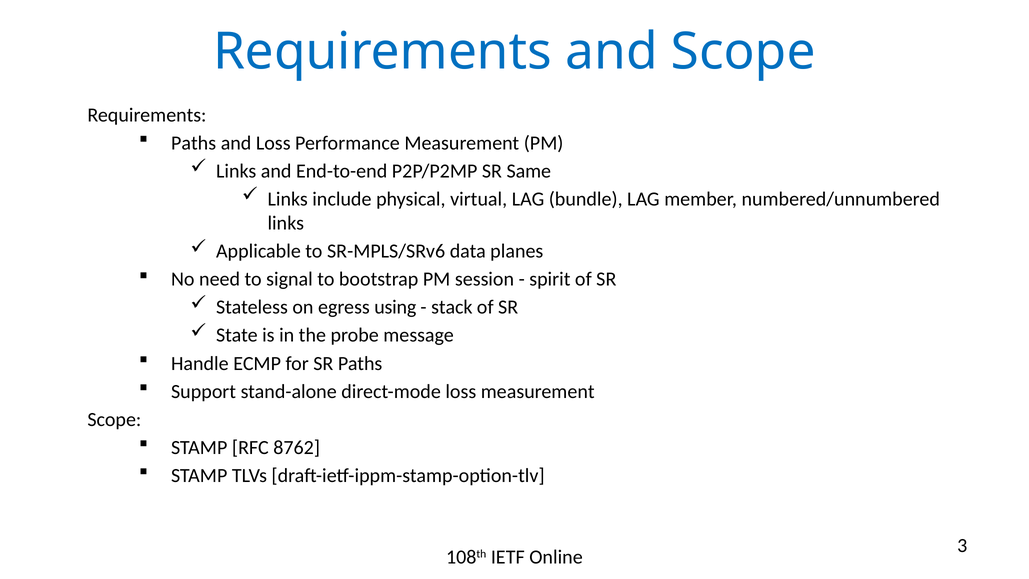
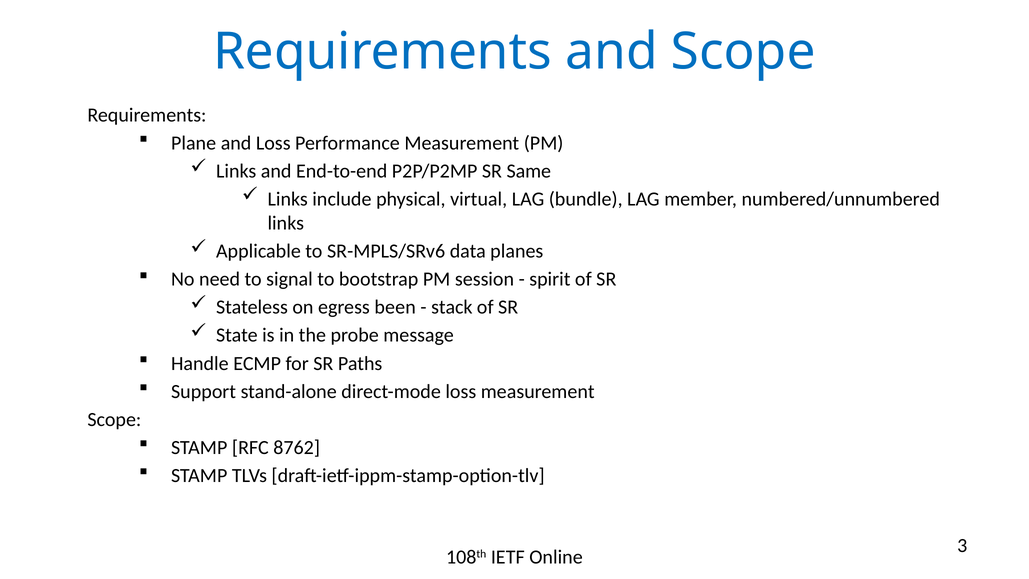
Paths: Paths -> Plane (194, 143)
using: using -> been (395, 307)
